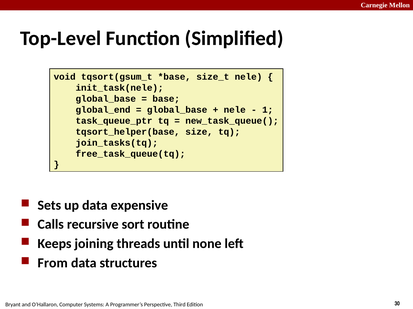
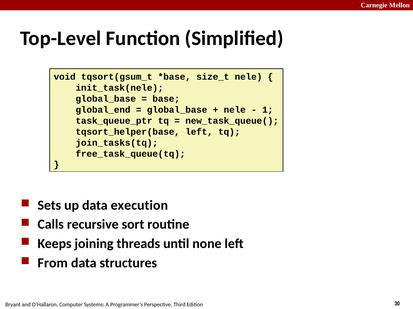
tqsort_helper(base size: size -> left (199, 132)
expensive: expensive -> execution (139, 206)
